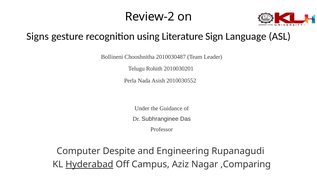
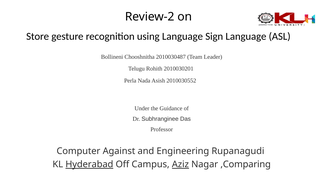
Signs: Signs -> Store (38, 37)
using Literature: Literature -> Language (182, 37)
Despite: Despite -> Against (119, 151)
Aziz underline: none -> present (180, 165)
